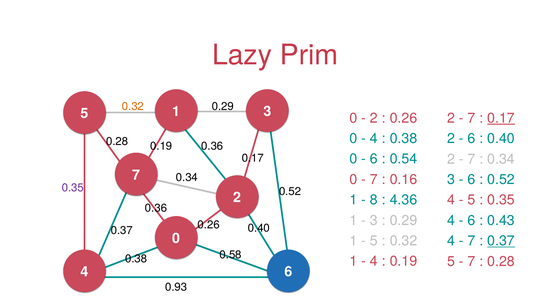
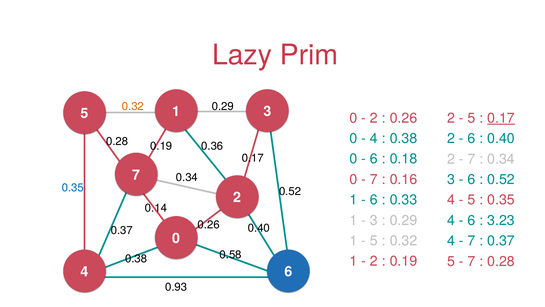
7: 7 -> 5 (471, 118)
0.54: 0.54 -> 0.18 (403, 159)
0.35 colour: purple -> blue (73, 187)
8: 8 -> 6 (374, 200)
4.36: 4.36 -> 0.33 (403, 200)
0.36: 0.36 -> 0.14 (156, 208)
0.43: 0.43 -> 3.23 (501, 220)
0.37 underline: present -> none (501, 241)
4: 4 -> 2 (374, 261)
